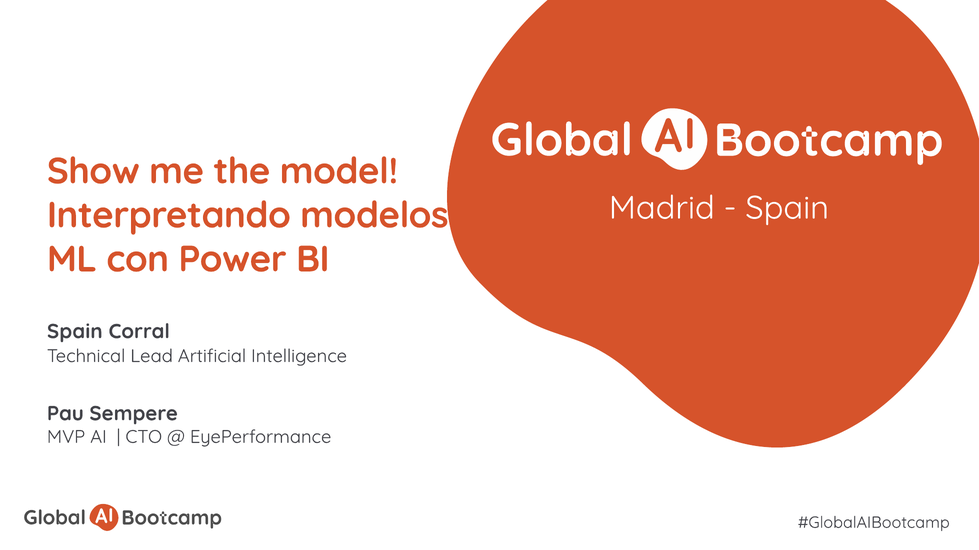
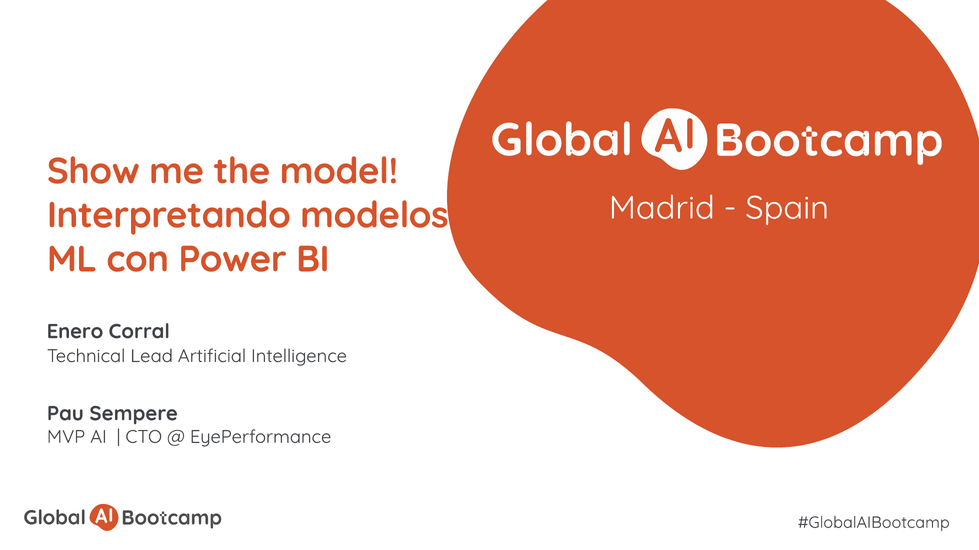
Spain: Spain -> Enero (75, 332)
